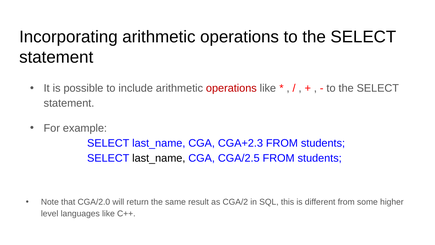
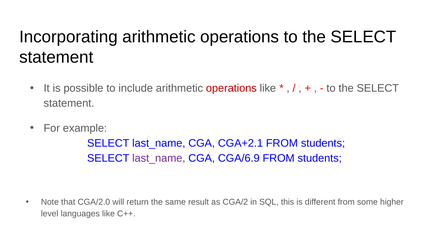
CGA+2.3: CGA+2.3 -> CGA+2.1 (240, 143)
last_name colour: black -> purple (159, 158)
CGA/2.5: CGA/2.5 -> CGA/6.9 (239, 158)
